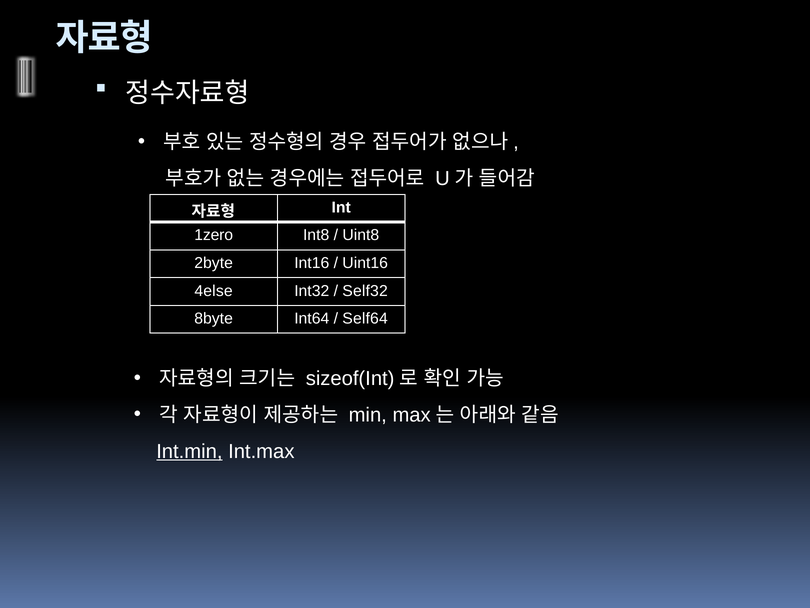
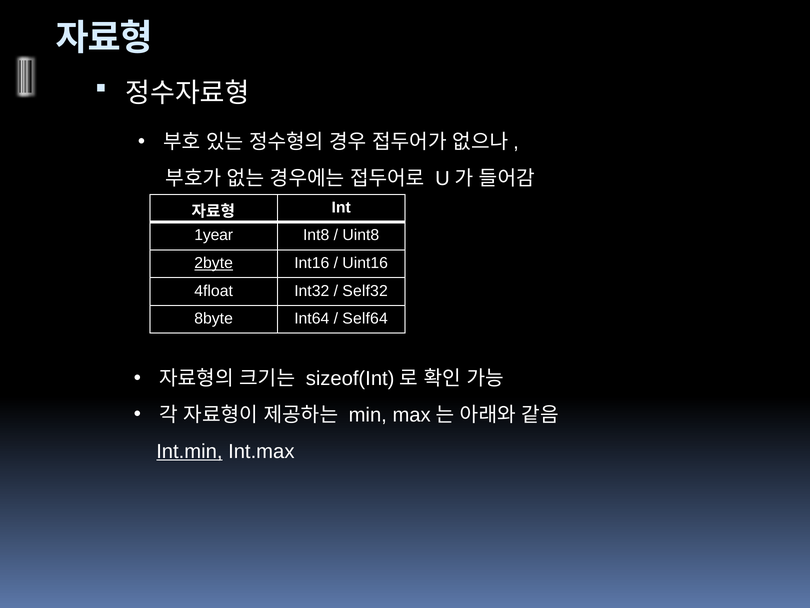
1zero: 1zero -> 1year (214, 235)
2byte underline: none -> present (214, 263)
4else: 4else -> 4float (214, 291)
